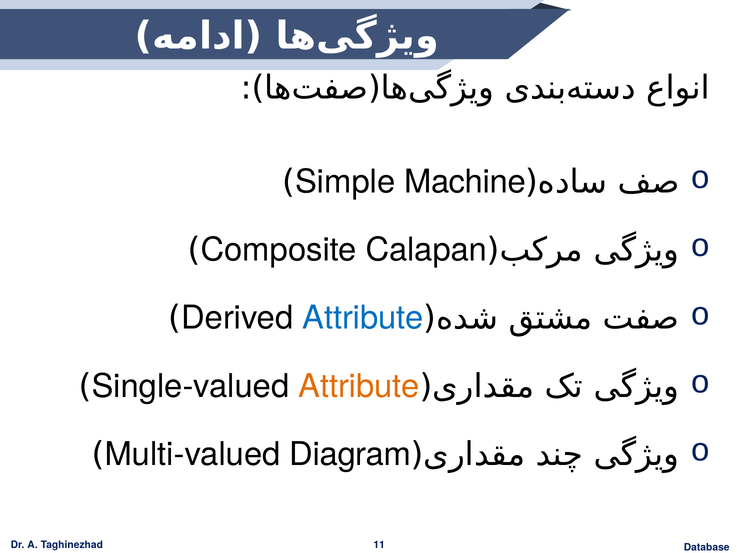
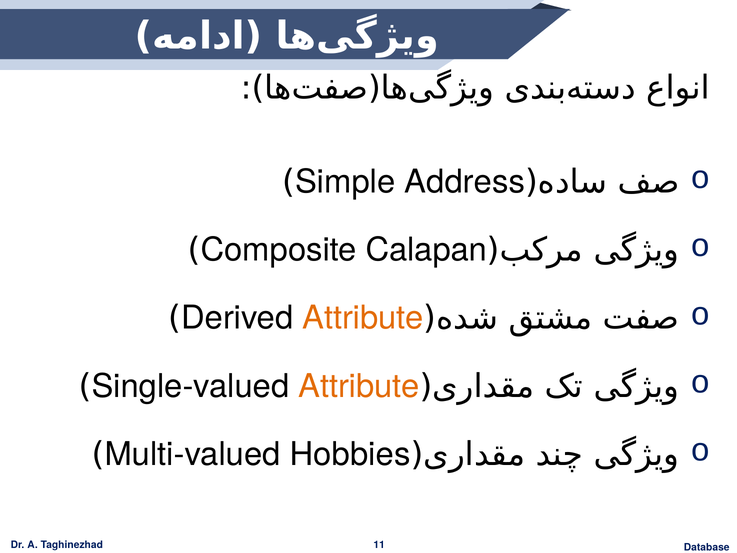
Machine: Machine -> Address (465, 182)
Attribute colour: blue -> orange (363, 318)
Diagram: Diagram -> Hobbies (350, 454)
